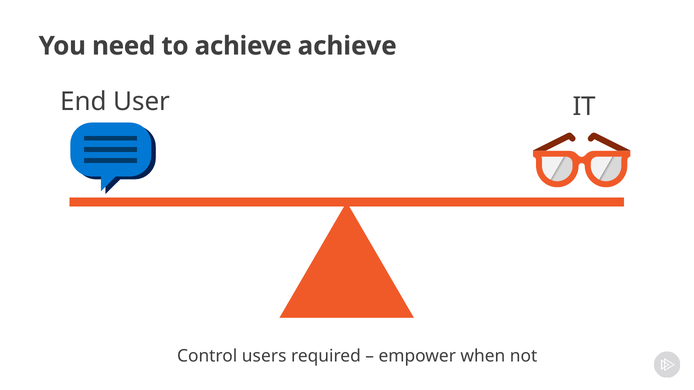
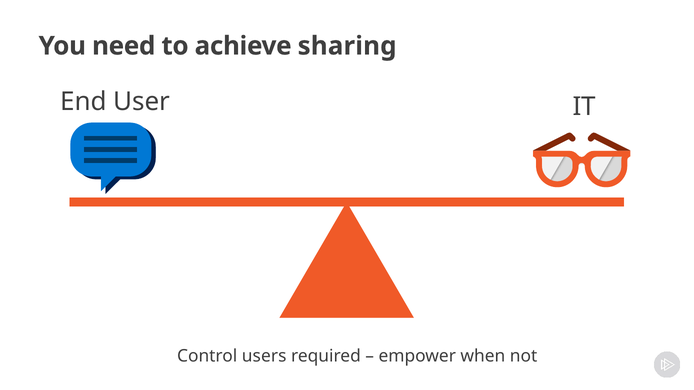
achieve achieve: achieve -> sharing (347, 46)
